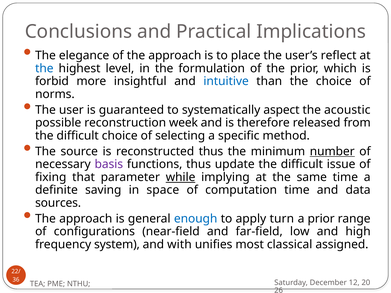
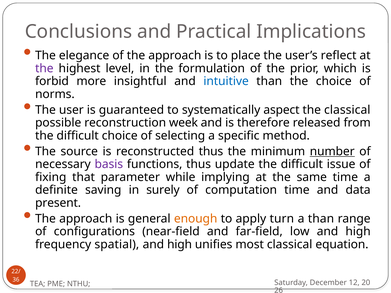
the colour: blue -> purple (44, 68)
the acoustic: acoustic -> classical (347, 110)
while underline: present -> none (181, 177)
space: space -> surely (163, 190)
sources: sources -> present (58, 203)
enough colour: blue -> orange (196, 219)
a prior: prior -> than (321, 219)
system: system -> spatial (117, 245)
with: with -> high (180, 245)
assigned: assigned -> equation (342, 245)
